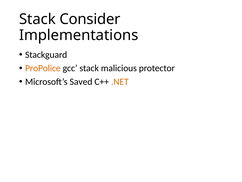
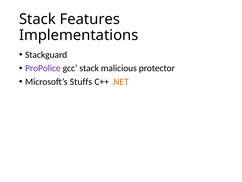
Consider: Consider -> Features (90, 19)
ProPolice colour: orange -> purple (43, 68)
Saved: Saved -> Stuffs (81, 82)
